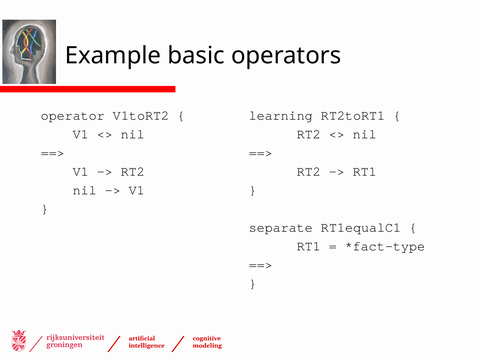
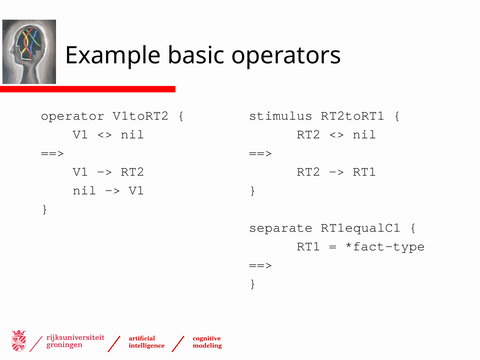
learning: learning -> stimulus (281, 115)
